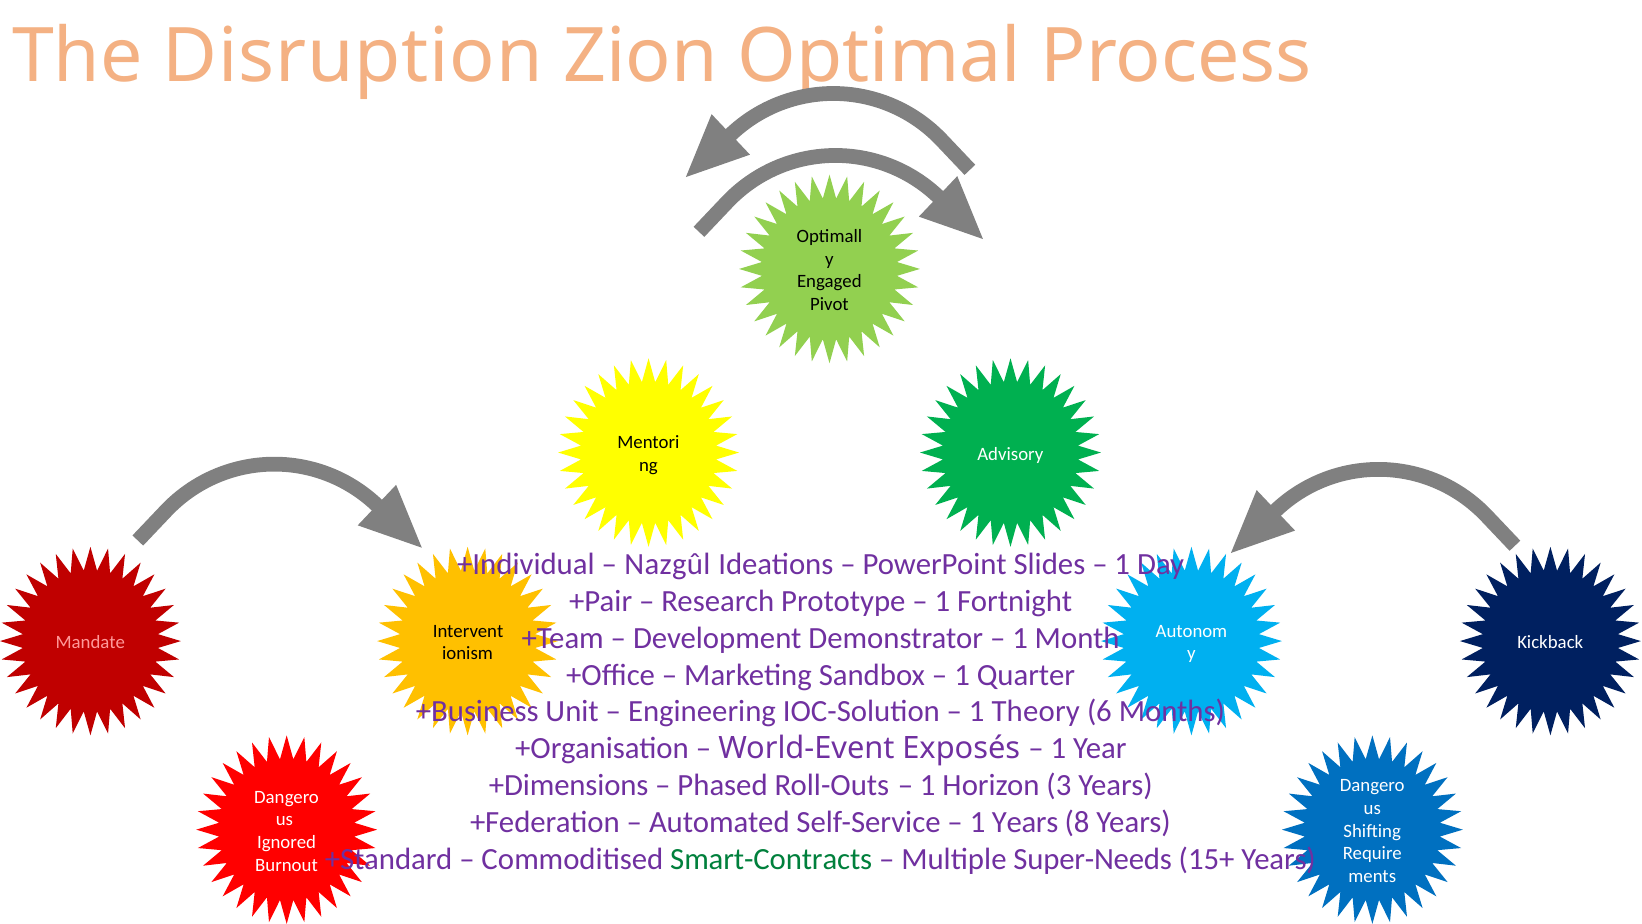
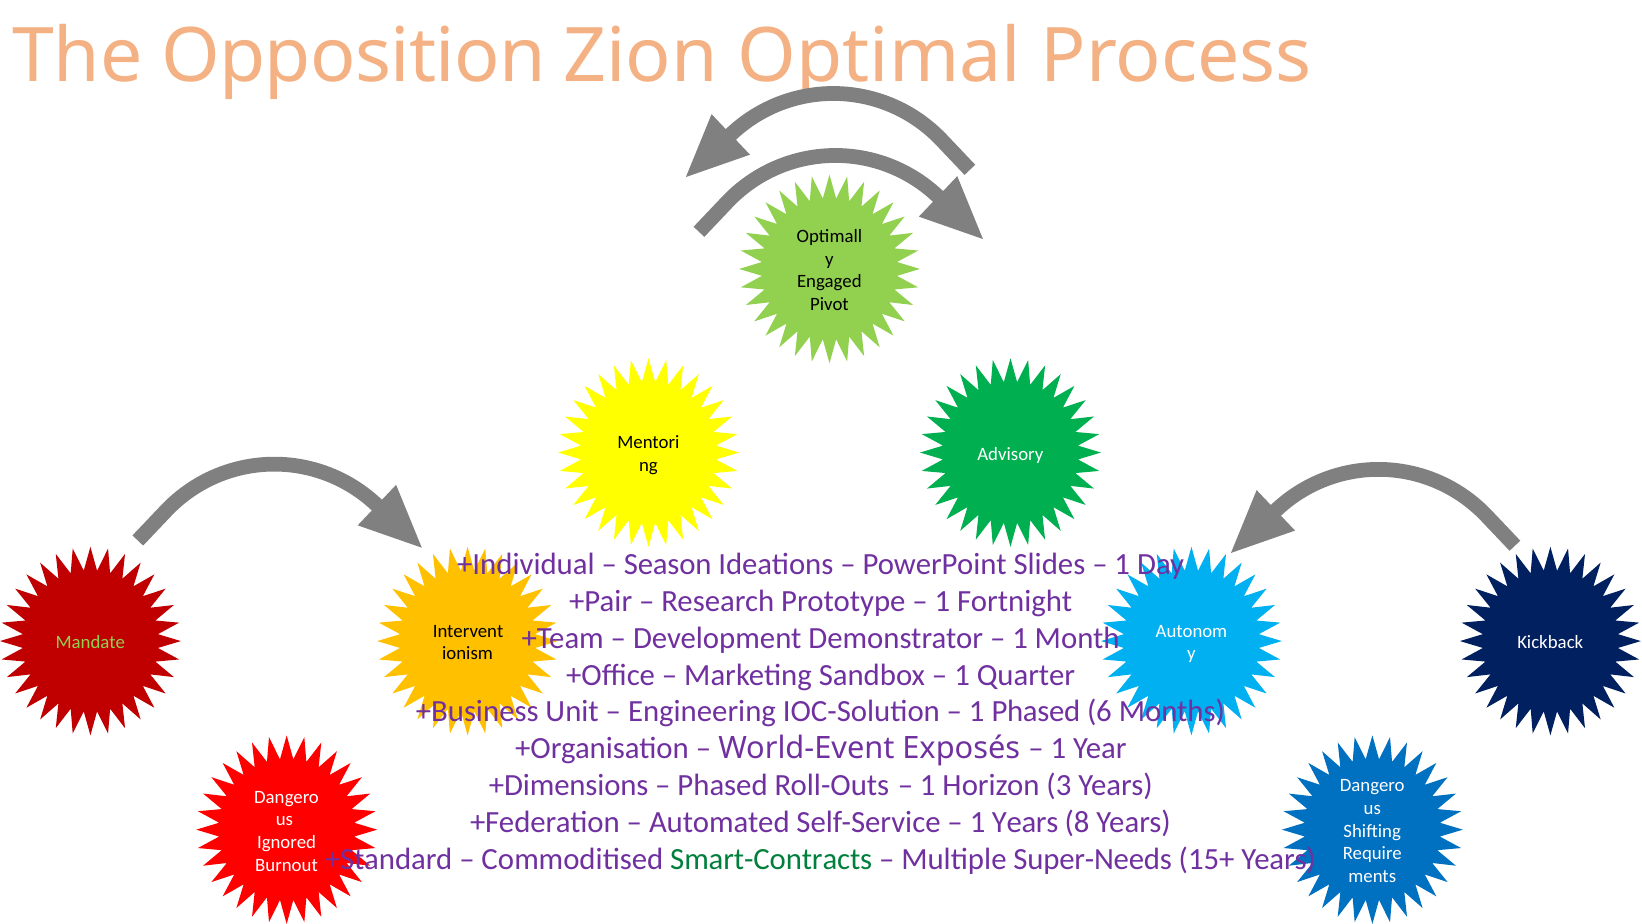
Disruption: Disruption -> Opposition (353, 56)
Nazgûl: Nazgûl -> Season (668, 564)
Mandate colour: pink -> light green (90, 642)
1 Theory: Theory -> Phased (1036, 712)
